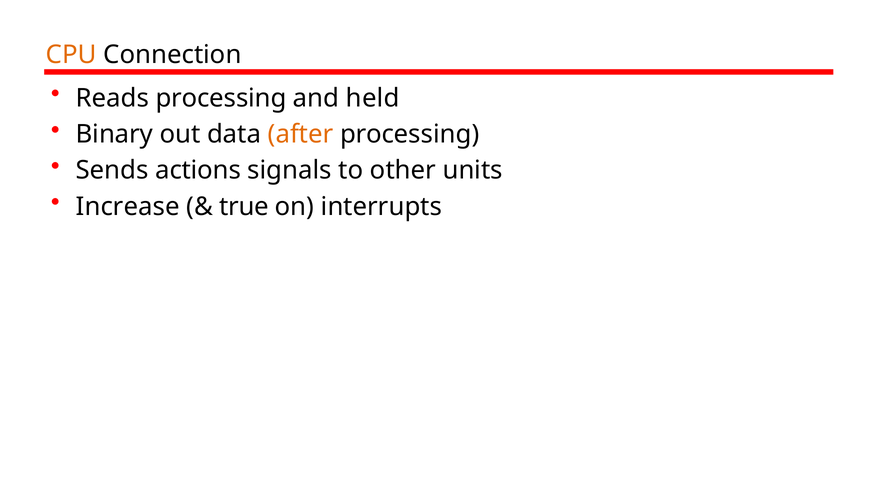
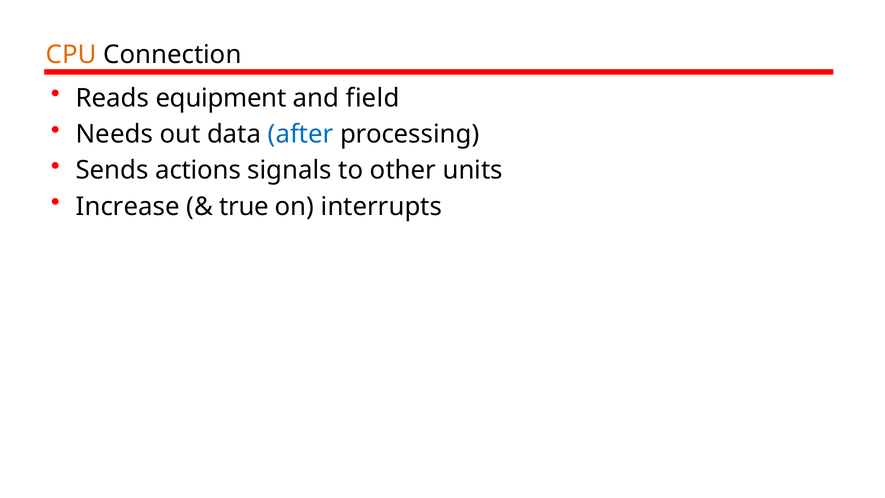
Reads processing: processing -> equipment (221, 98)
held: held -> field (373, 98)
Binary: Binary -> Needs (114, 134)
after colour: orange -> blue (301, 134)
